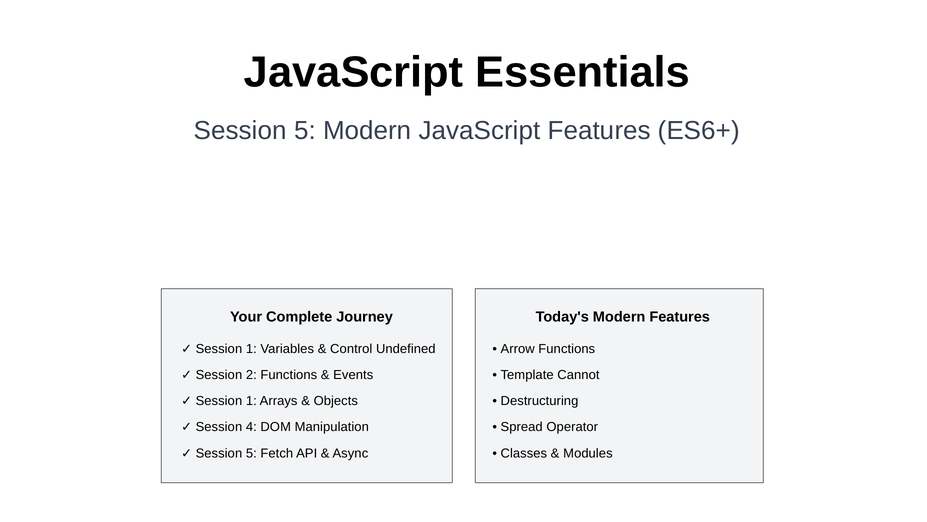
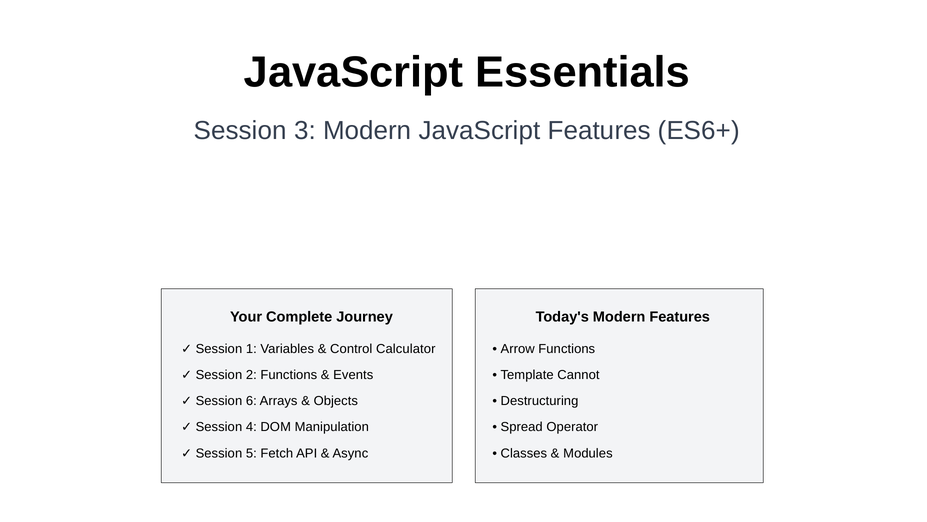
5: 5 -> 3 (305, 131)
Undefined: Undefined -> Calculator (406, 349)
1: 1 -> 6 (251, 401)
